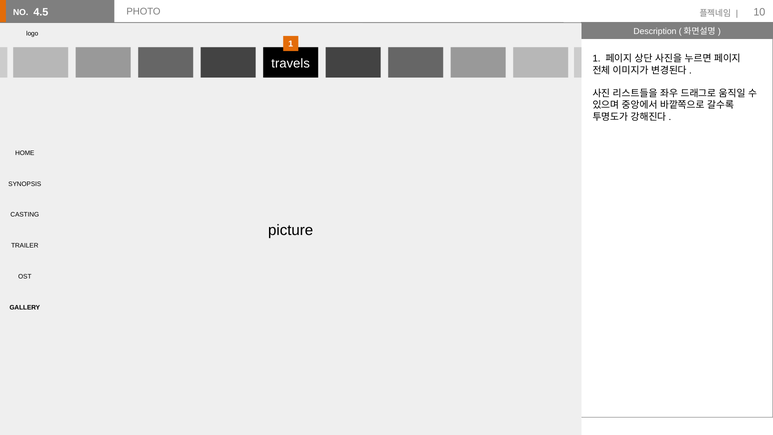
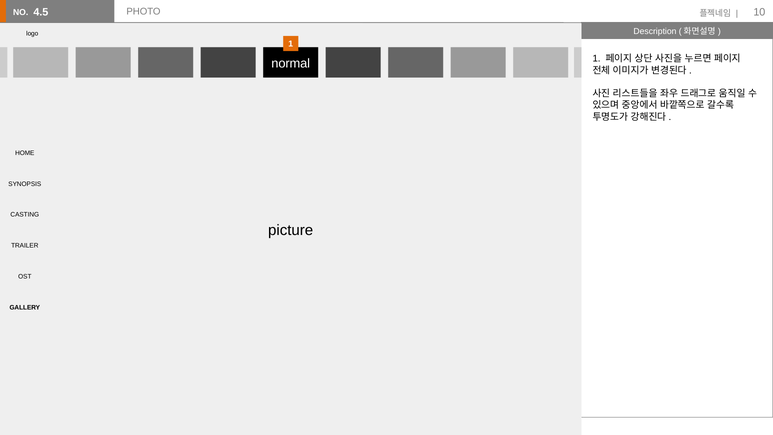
travels: travels -> normal (291, 63)
